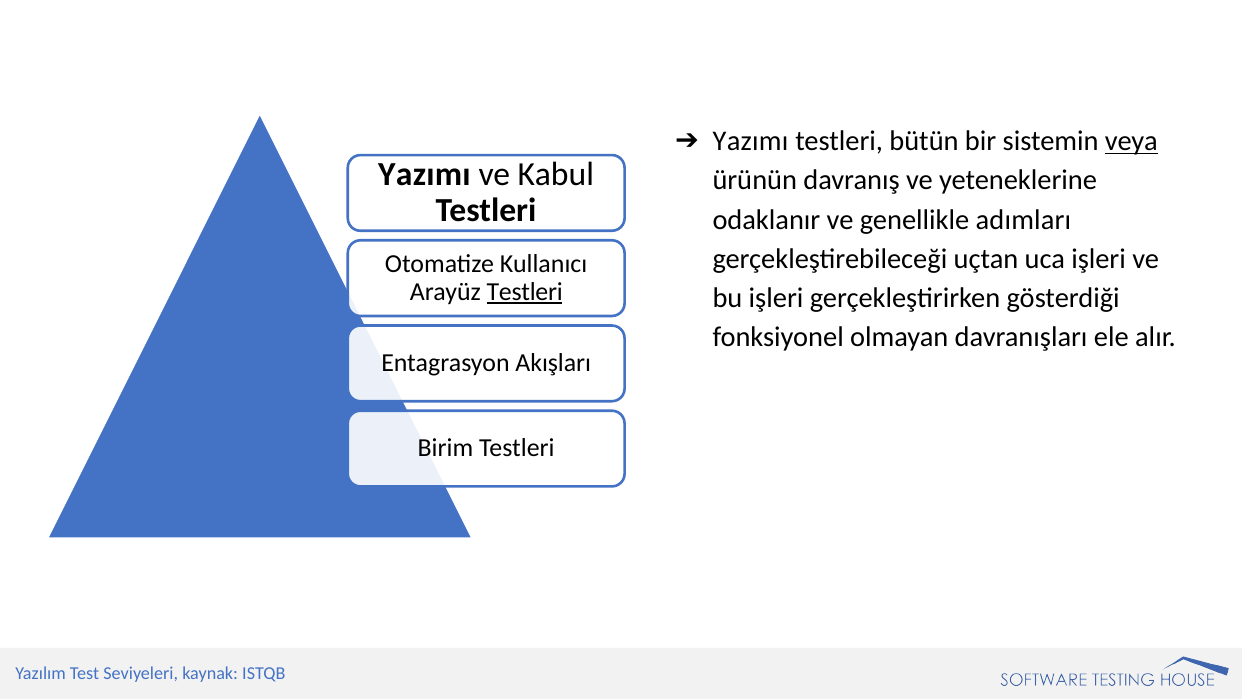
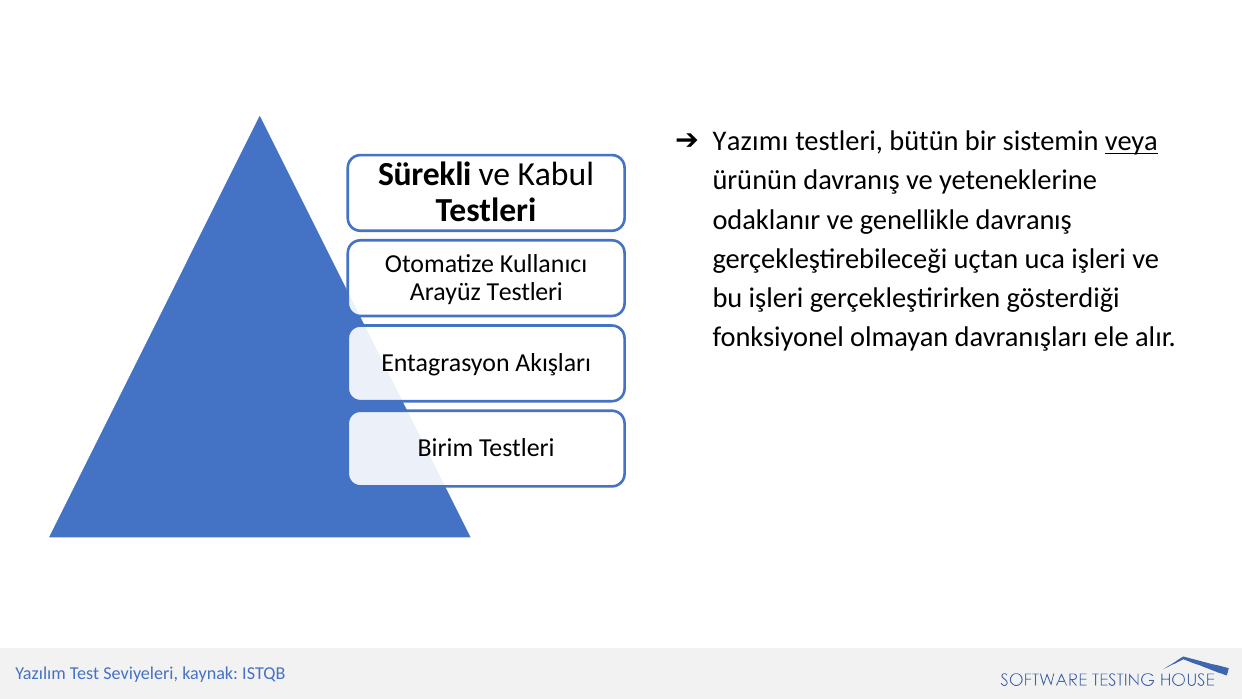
Yazımı: Yazımı -> Sürekli (425, 174)
genellikle adımları: adımları -> davranış (1024, 220)
Testleri underline: present -> none (525, 292)
